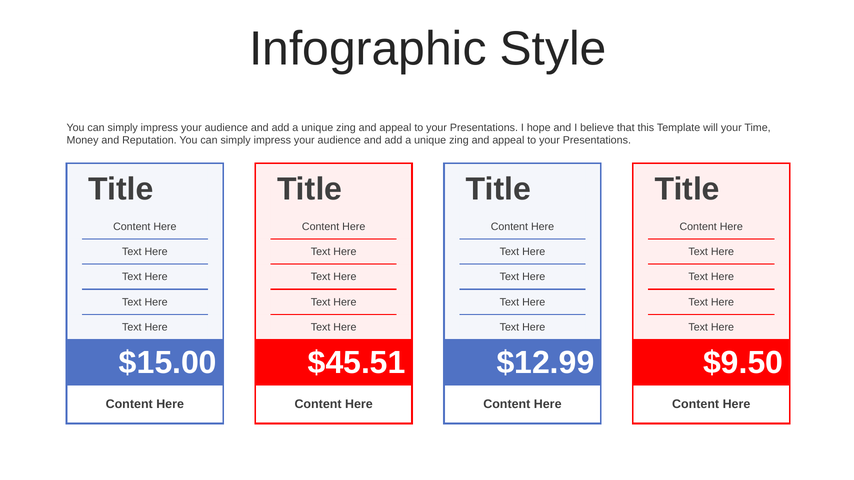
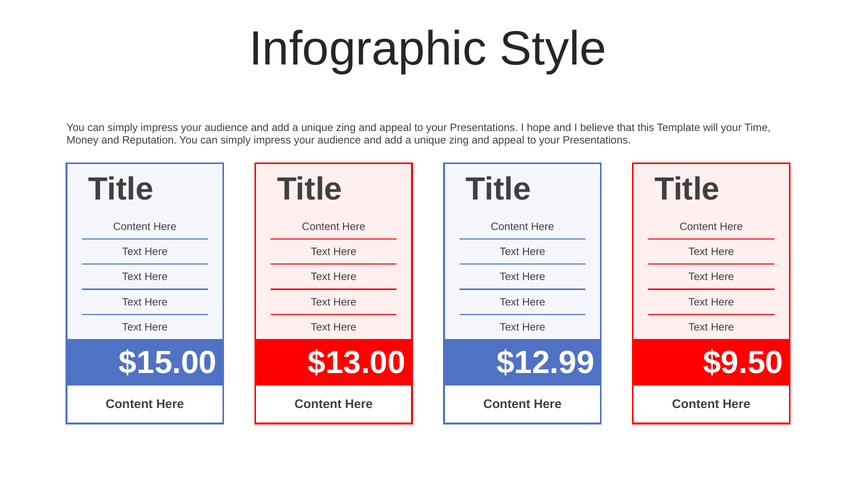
$45.51: $45.51 -> $13.00 (357, 363)
